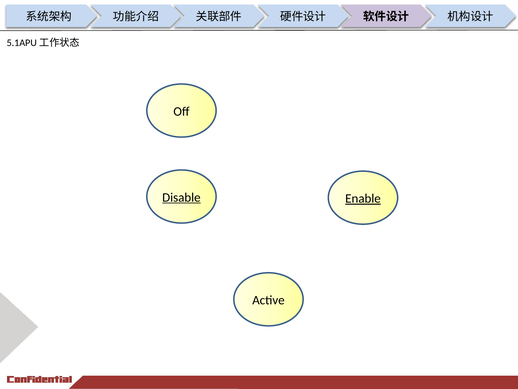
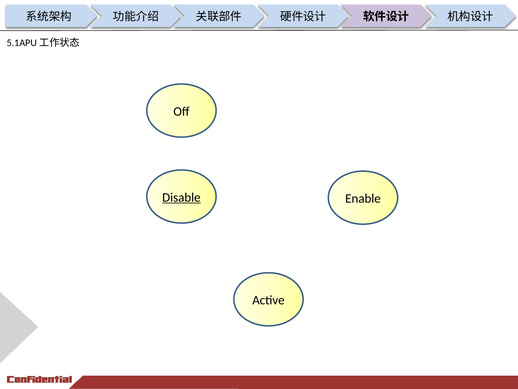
Enable underline: present -> none (363, 198)
